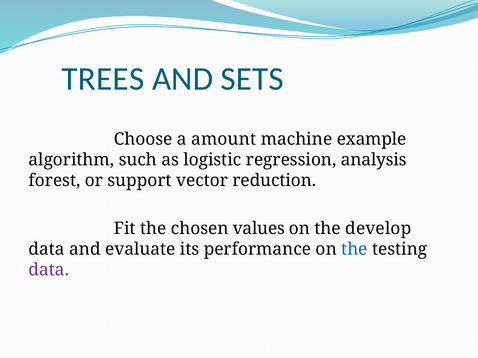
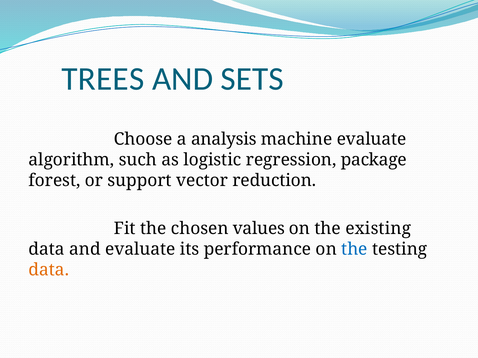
amount: amount -> analysis (224, 139)
machine example: example -> evaluate (372, 139)
analysis: analysis -> package (374, 160)
develop: develop -> existing (378, 229)
data colour: purple -> orange (49, 270)
